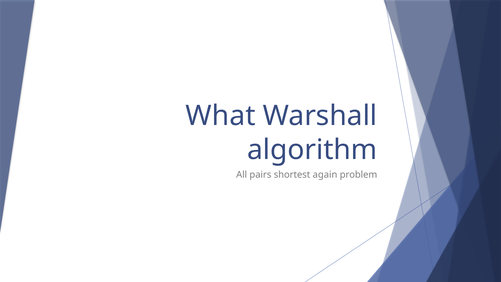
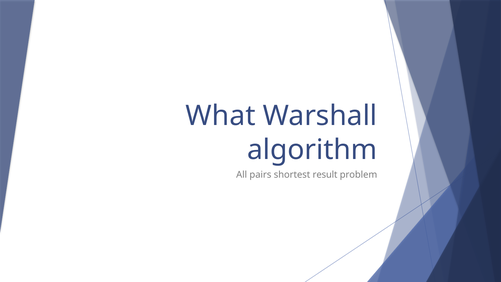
again: again -> result (325, 175)
